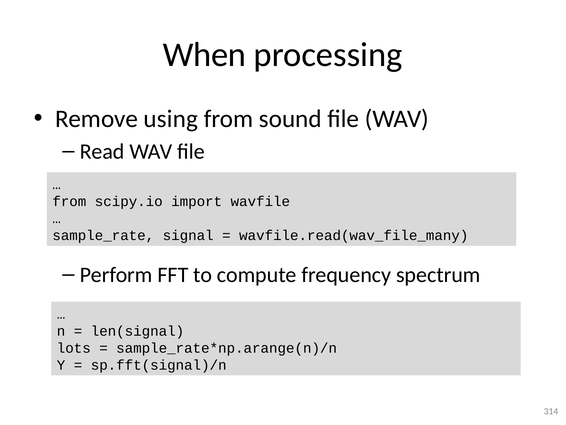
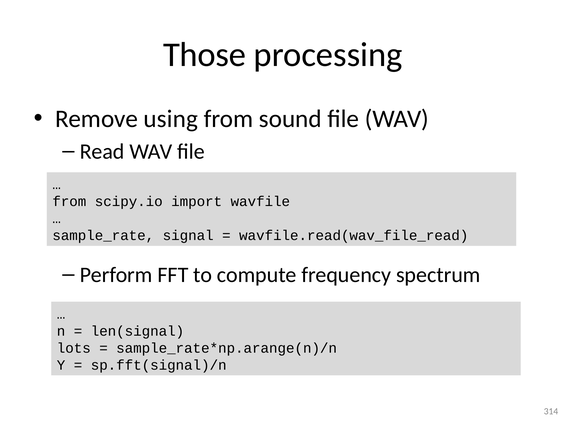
When: When -> Those (204, 55)
wavfile.read(wav_file_many: wavfile.read(wav_file_many -> wavfile.read(wav_file_read (354, 235)
